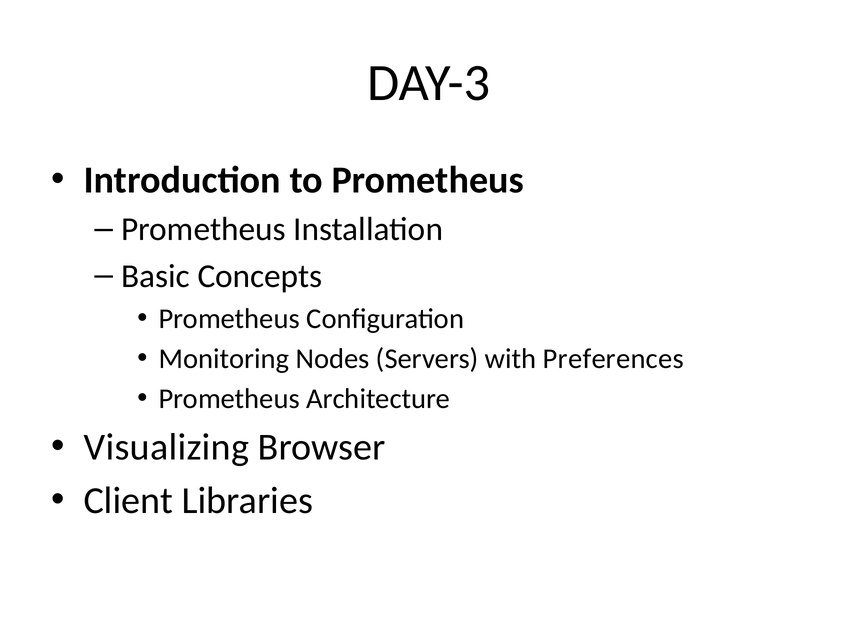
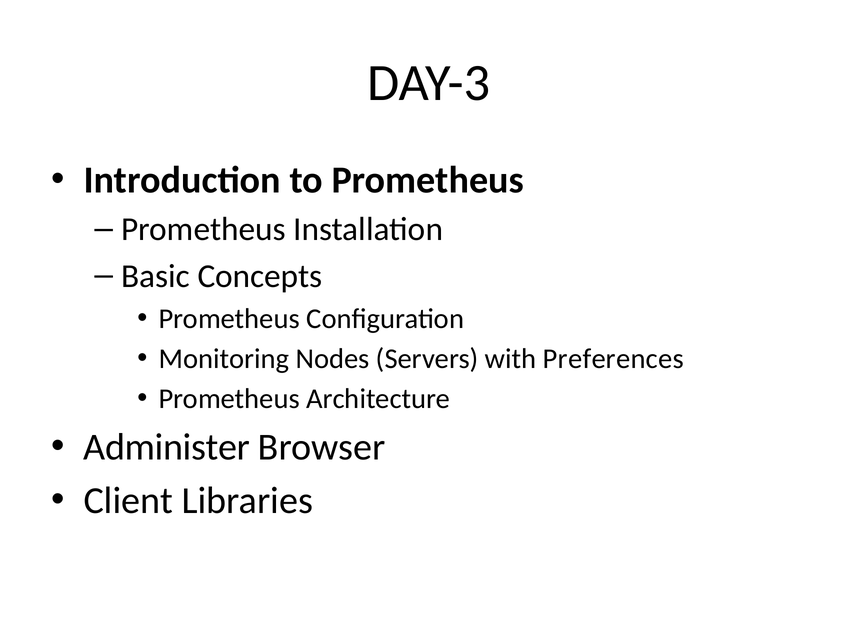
Visualizing: Visualizing -> Administer (167, 447)
